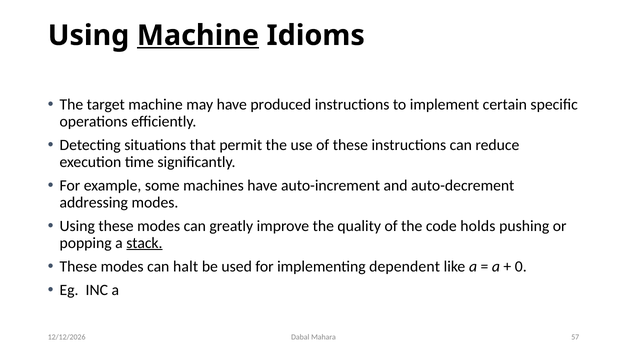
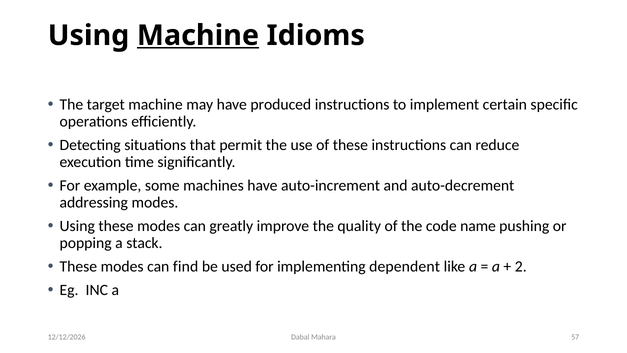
holds: holds -> name (478, 226)
stack underline: present -> none (144, 243)
halt: halt -> find (186, 266)
0: 0 -> 2 (521, 266)
